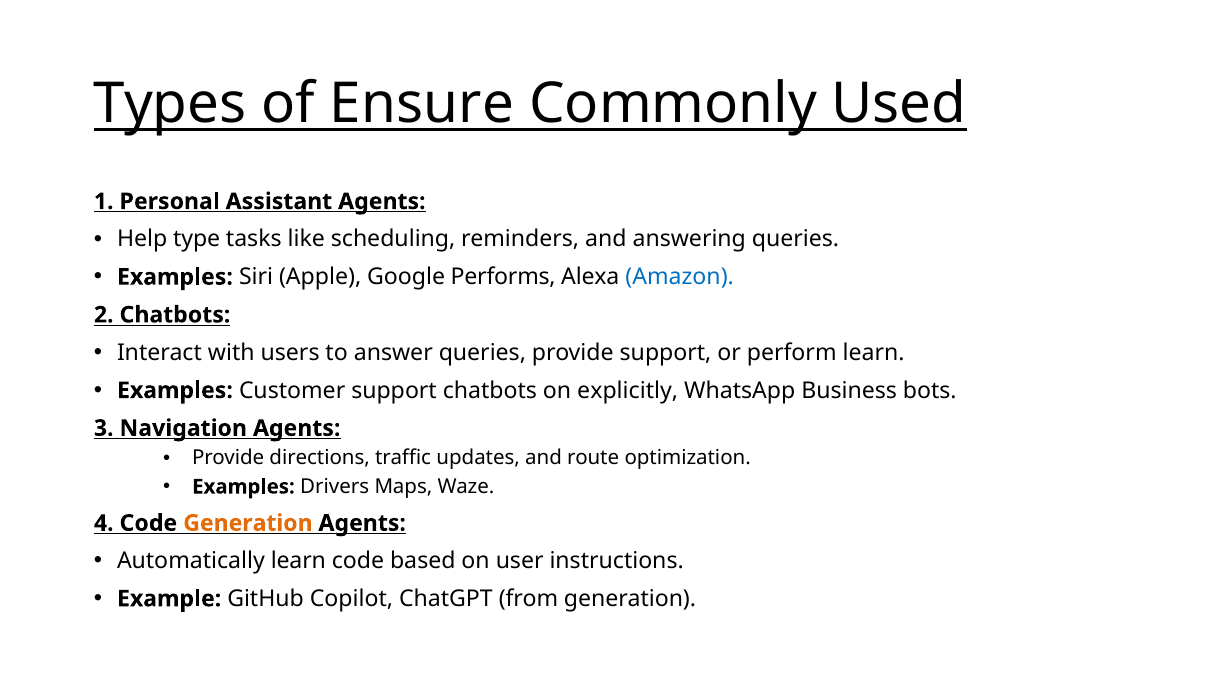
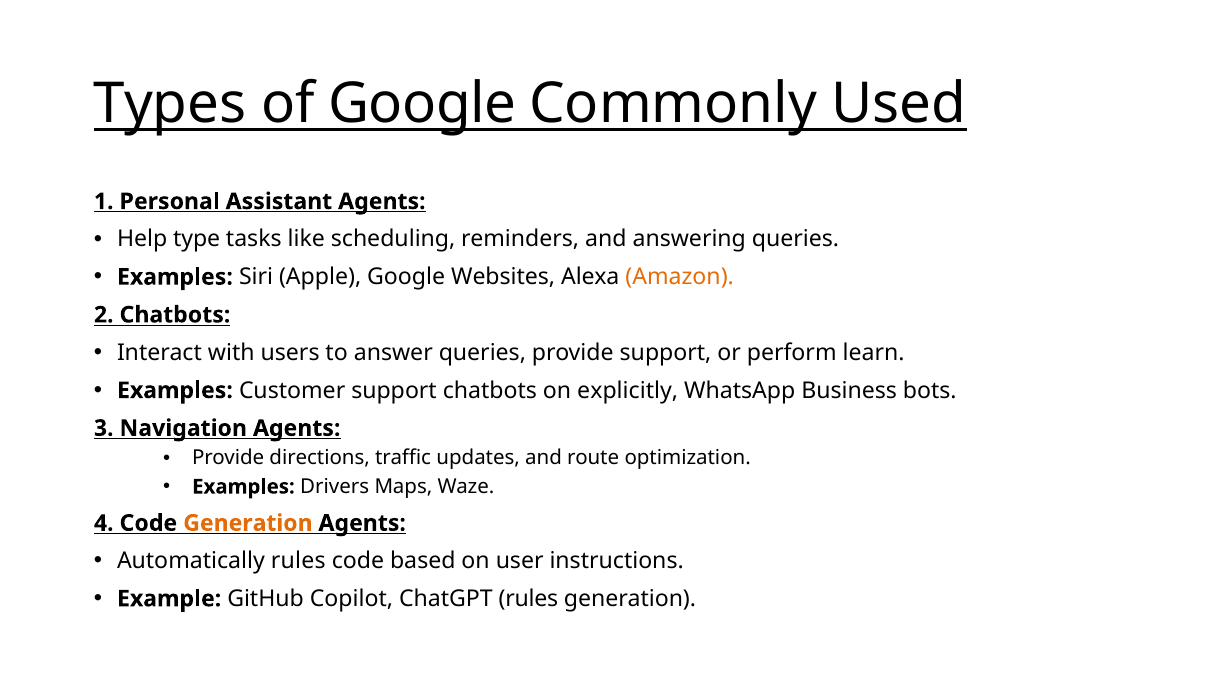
of Ensure: Ensure -> Google (422, 103)
Performs: Performs -> Websites (503, 277)
Amazon colour: blue -> orange (680, 277)
Automatically learn: learn -> rules (298, 561)
ChatGPT from: from -> rules (528, 599)
